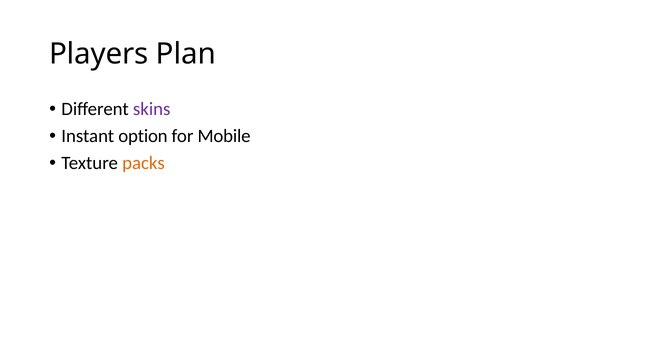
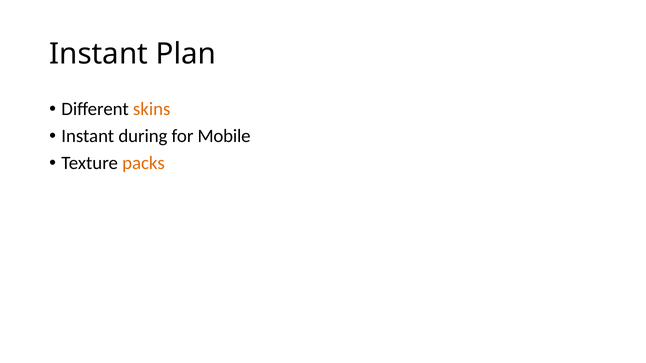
Players: Players -> Instant (99, 54)
skins colour: purple -> orange (152, 109)
option: option -> during (143, 136)
